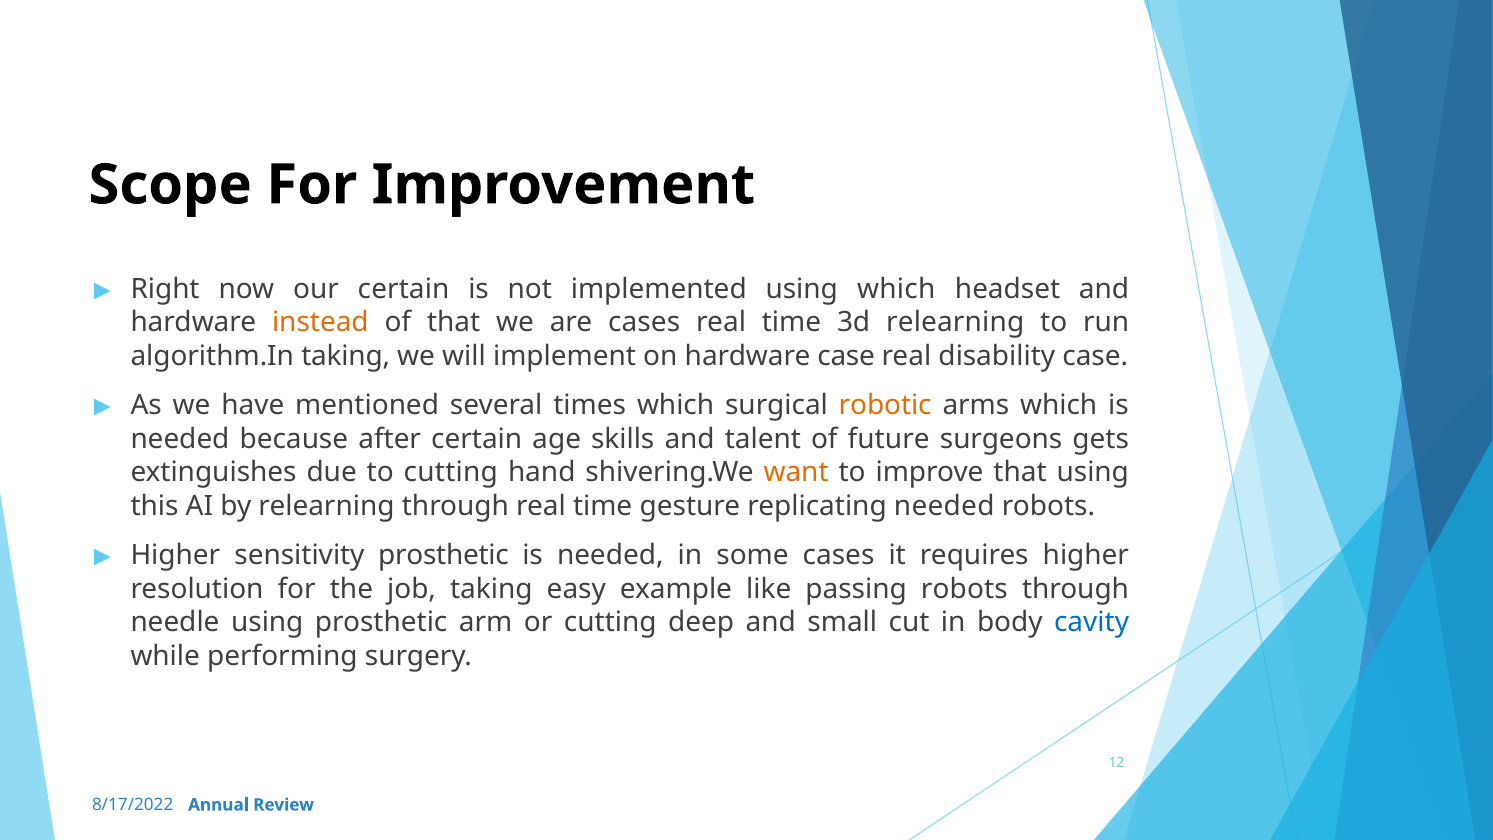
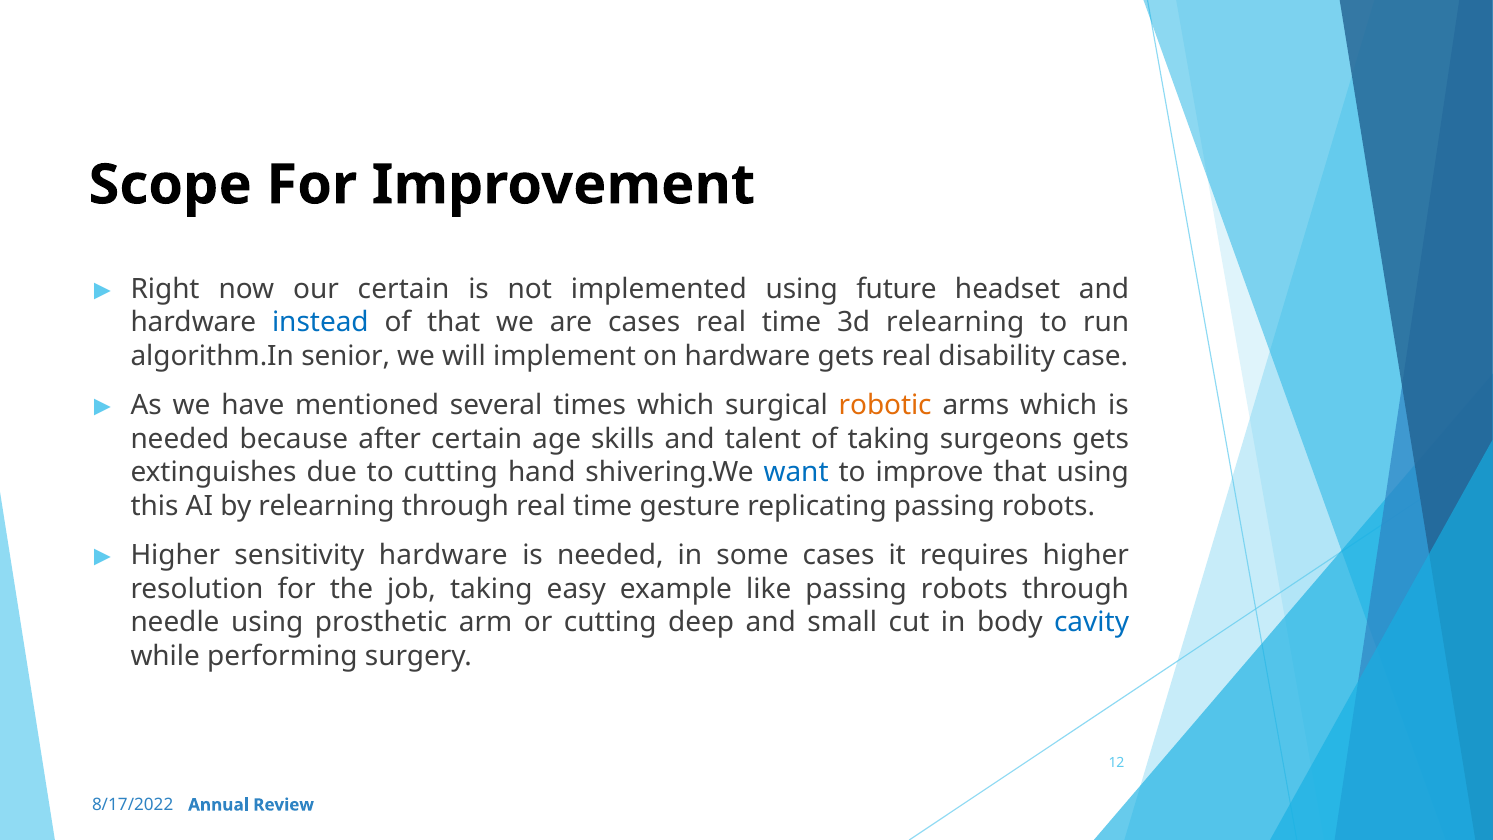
using which: which -> future (897, 289)
instead colour: orange -> blue (320, 323)
algorithm.In taking: taking -> senior (346, 356)
hardware case: case -> gets (846, 356)
of future: future -> taking (889, 439)
want colour: orange -> blue (796, 472)
replicating needed: needed -> passing (944, 506)
sensitivity prosthetic: prosthetic -> hardware (443, 555)
